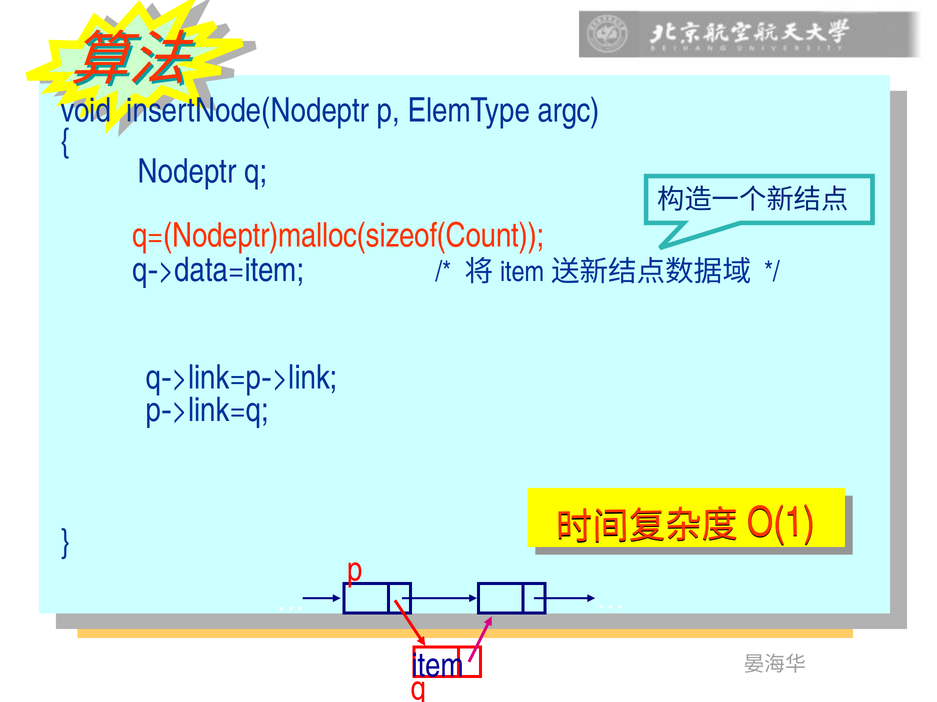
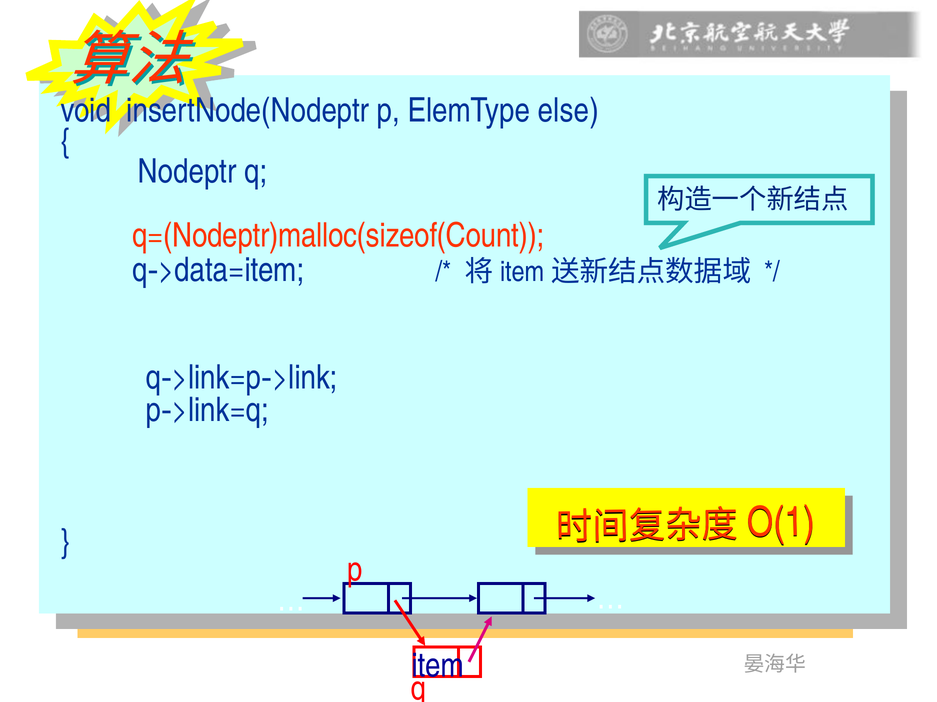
argc: argc -> else (568, 111)
